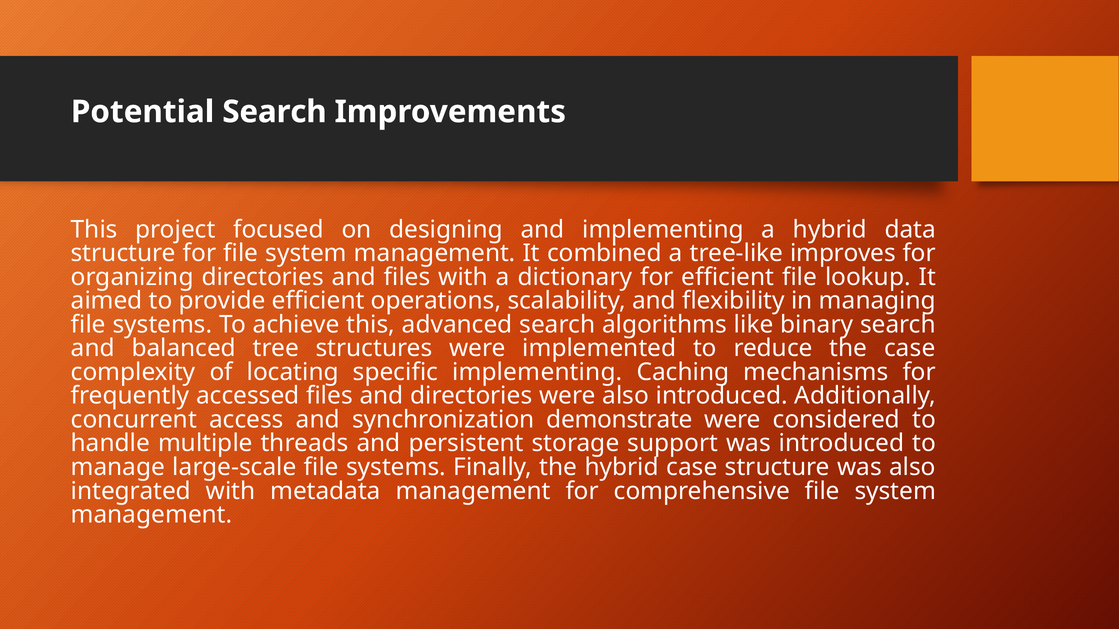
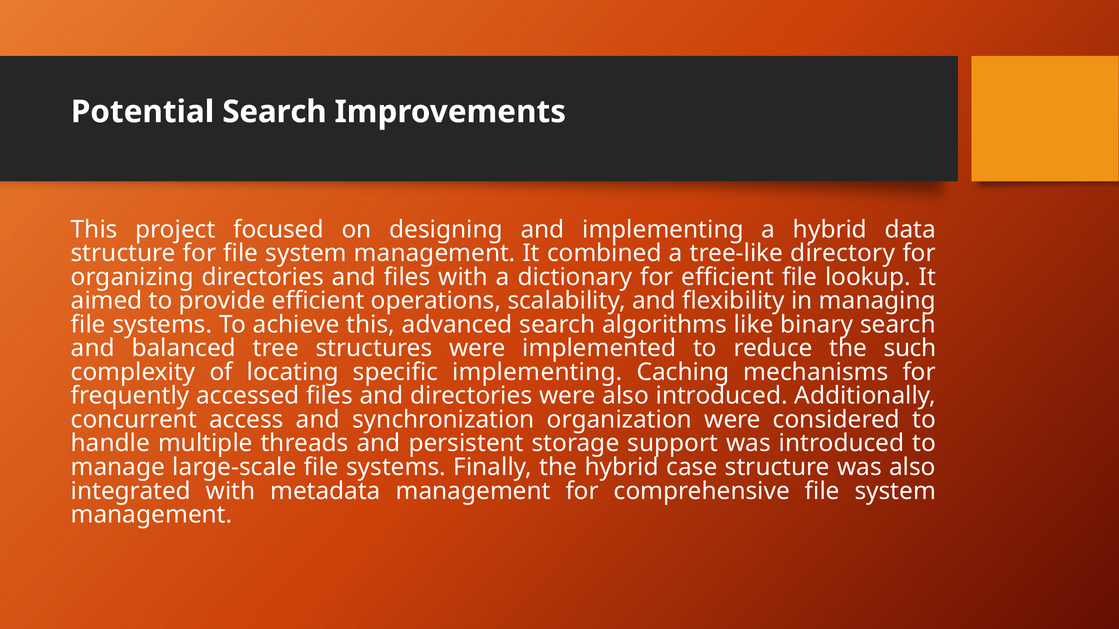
improves: improves -> directory (843, 253)
the case: case -> such (910, 349)
demonstrate: demonstrate -> organization (619, 420)
